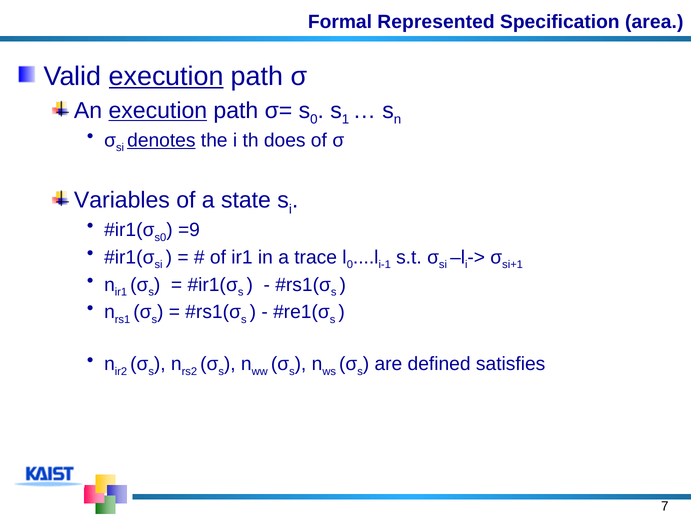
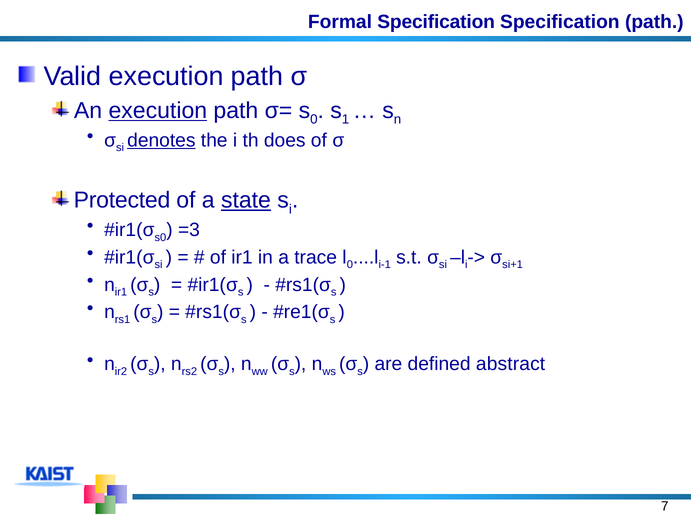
Formal Represented: Represented -> Specification (436, 22)
Specification area: area -> path (654, 22)
execution underline: present -> none (166, 76)
Variables: Variables -> Protected (122, 200)
state underline: none -> present (246, 200)
=9: =9 -> =3 (189, 230)
satisfies: satisfies -> abstract (511, 364)
